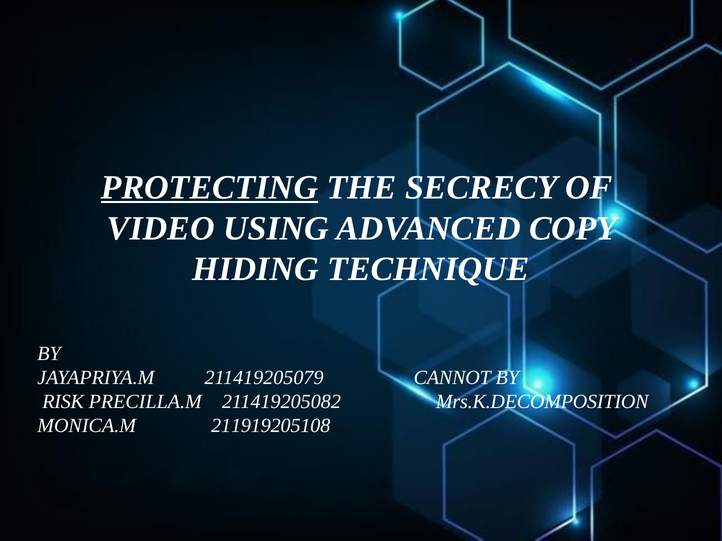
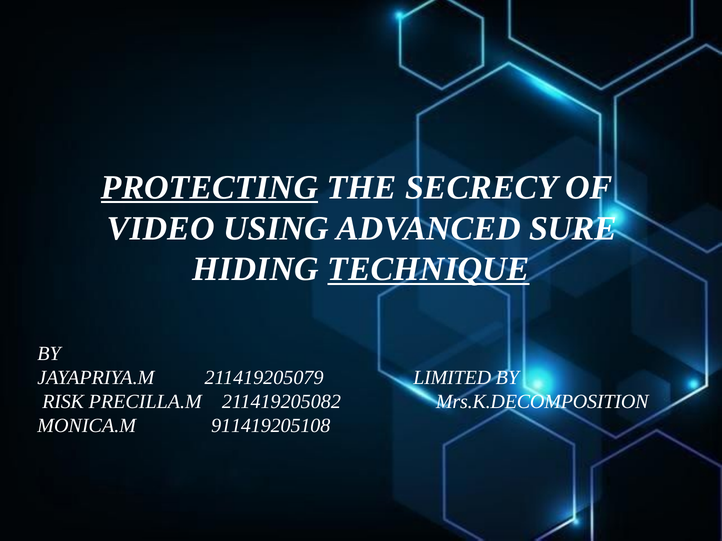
COPY: COPY -> SURE (573, 229)
TECHNIQUE underline: none -> present (428, 270)
CANNOT: CANNOT -> LIMITED (452, 378)
211919205108: 211919205108 -> 911419205108 (271, 426)
